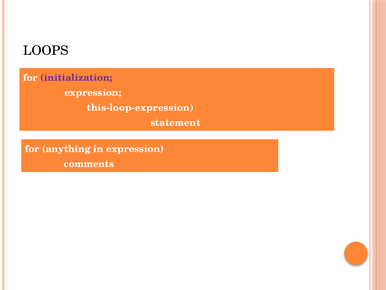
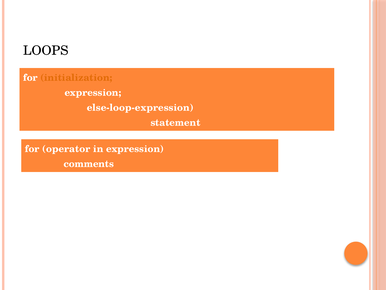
initialization colour: purple -> orange (76, 78)
this-loop-expression: this-loop-expression -> else-loop-expression (140, 107)
anything: anything -> operator (66, 149)
